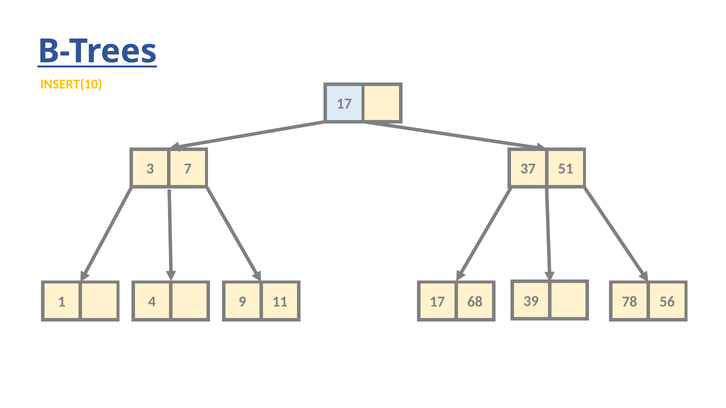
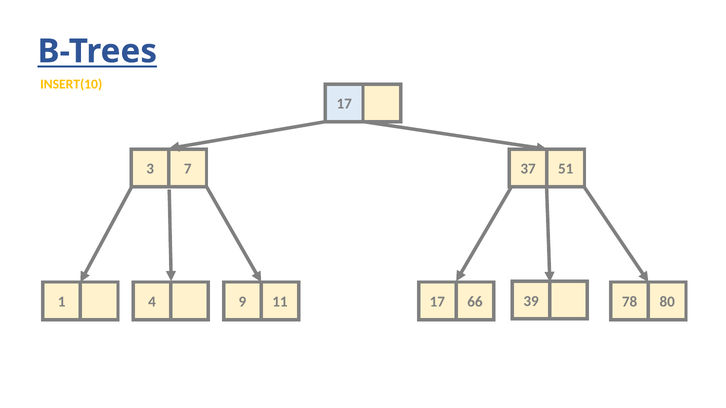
68: 68 -> 66 (475, 302)
56: 56 -> 80 (667, 302)
